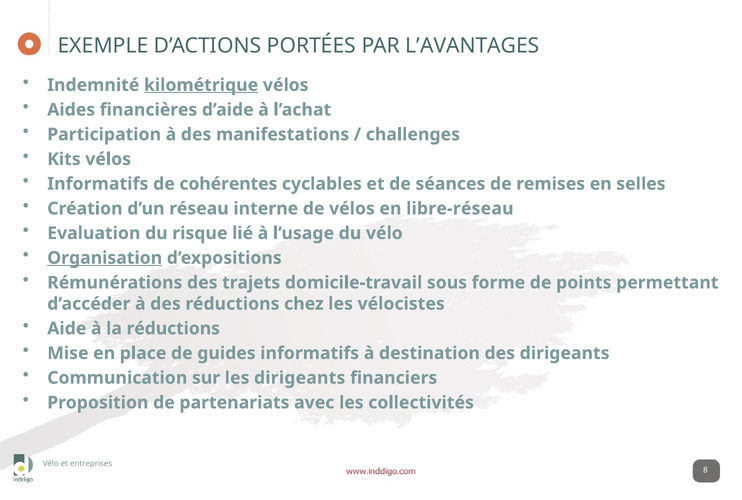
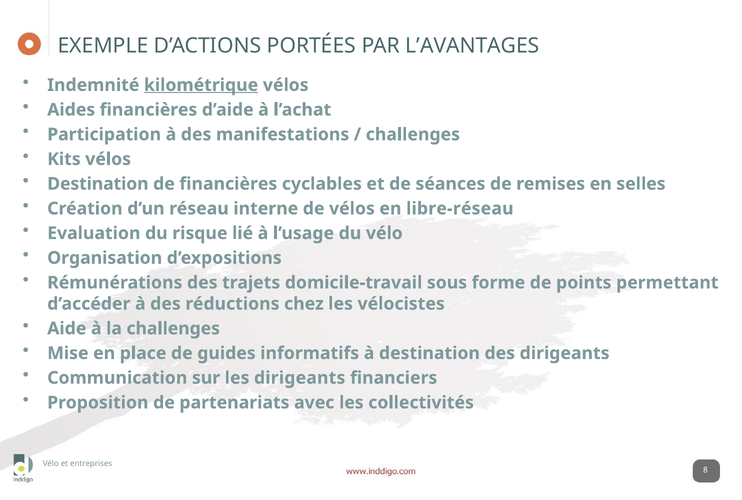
Informatifs: Informatifs -> Destination (98, 184)
de cohérentes: cohérentes -> financières (228, 184)
Organisation underline: present -> none (105, 258)
la réductions: réductions -> challenges (173, 328)
